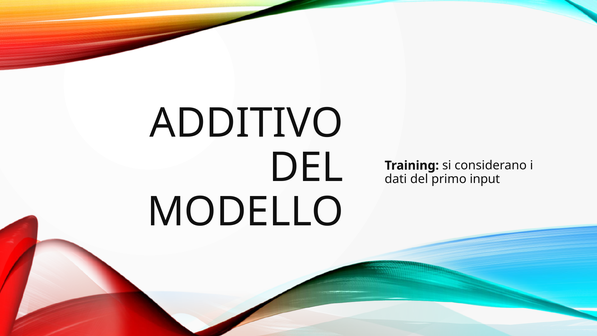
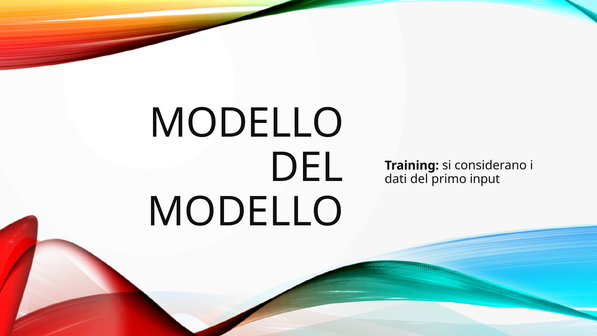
ADDITIVO: ADDITIVO -> MODELLO (247, 123)
